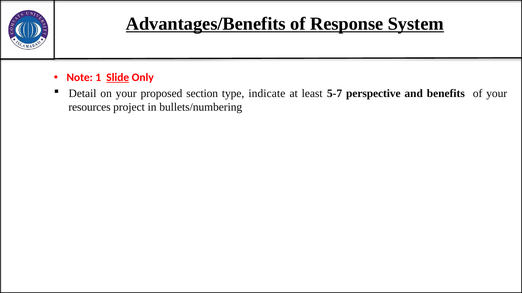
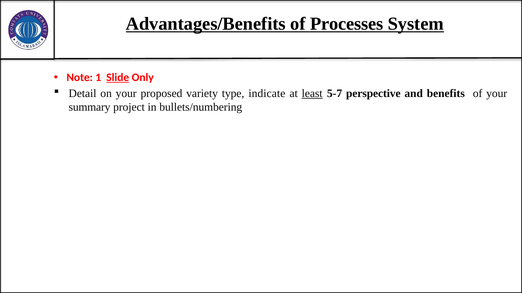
Response: Response -> Processes (347, 24)
section: section -> variety (202, 94)
least underline: none -> present (312, 94)
resources: resources -> summary (90, 107)
